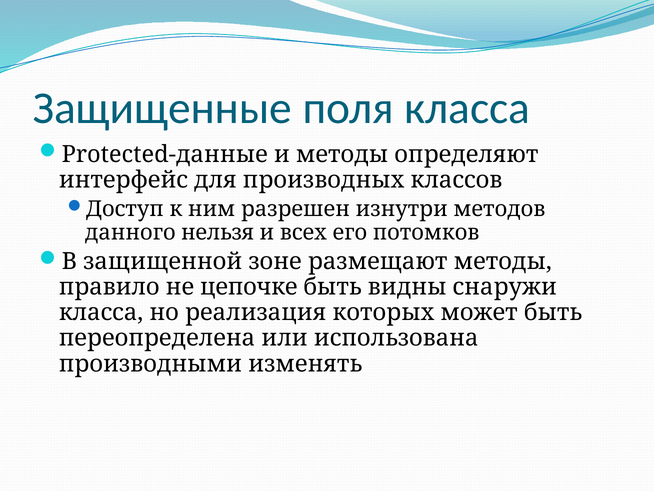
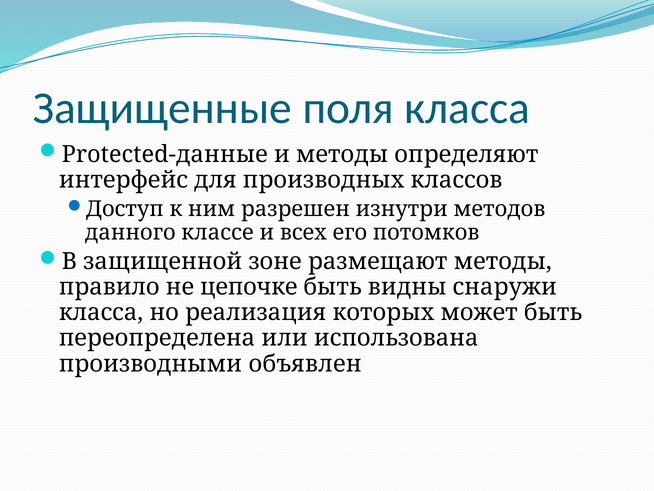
нельзя: нельзя -> классе (217, 232)
изменять: изменять -> объявлен (305, 363)
